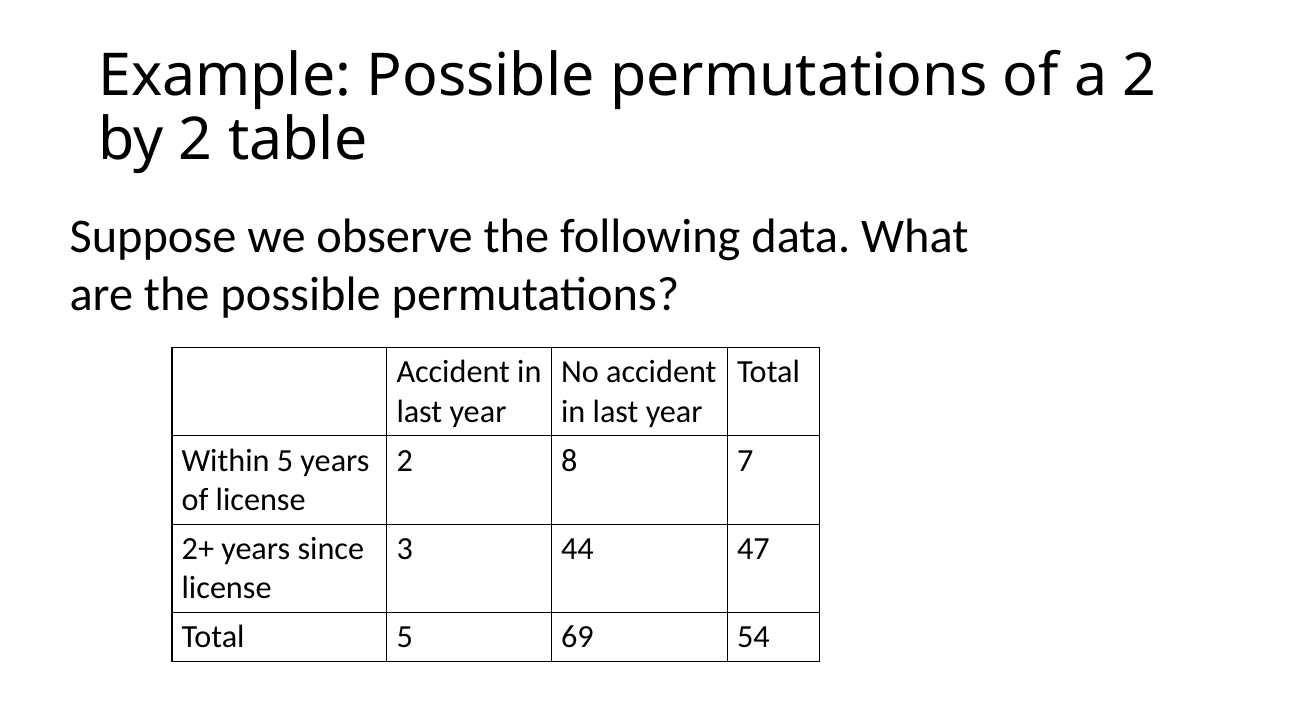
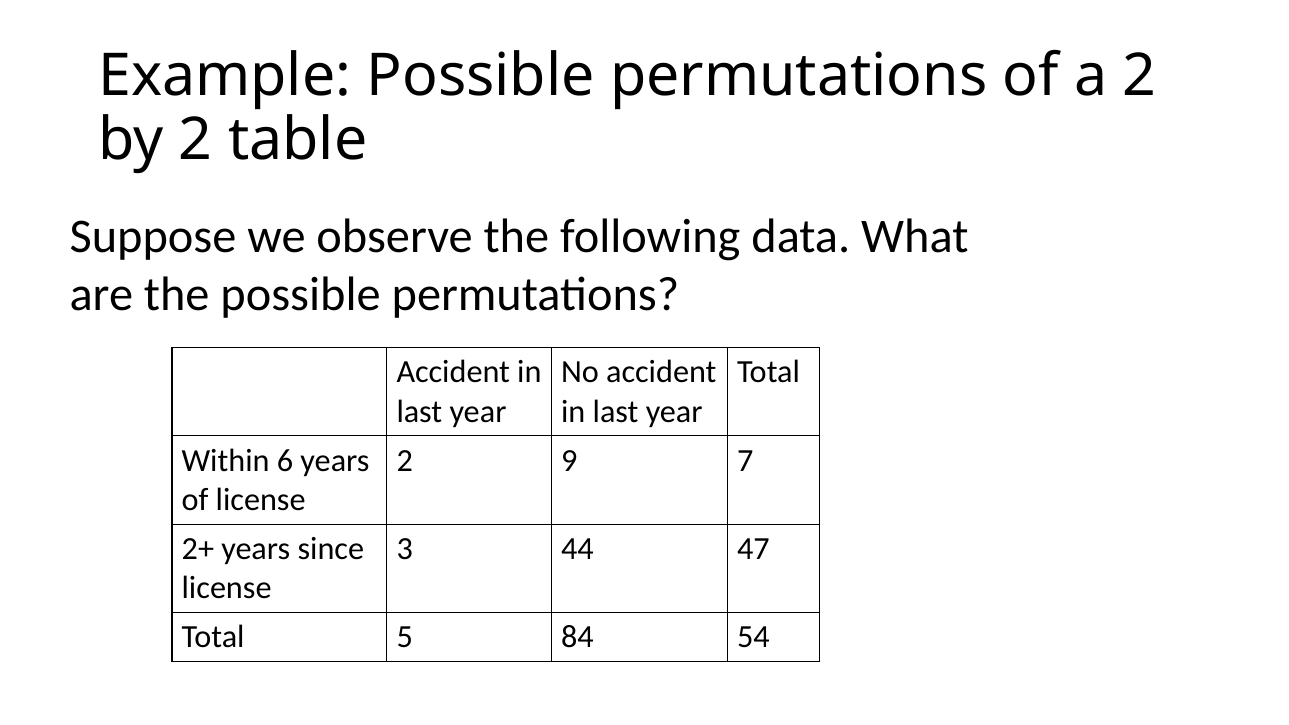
Within 5: 5 -> 6 (285, 461)
8: 8 -> 9 (569, 461)
69: 69 -> 84 (577, 637)
